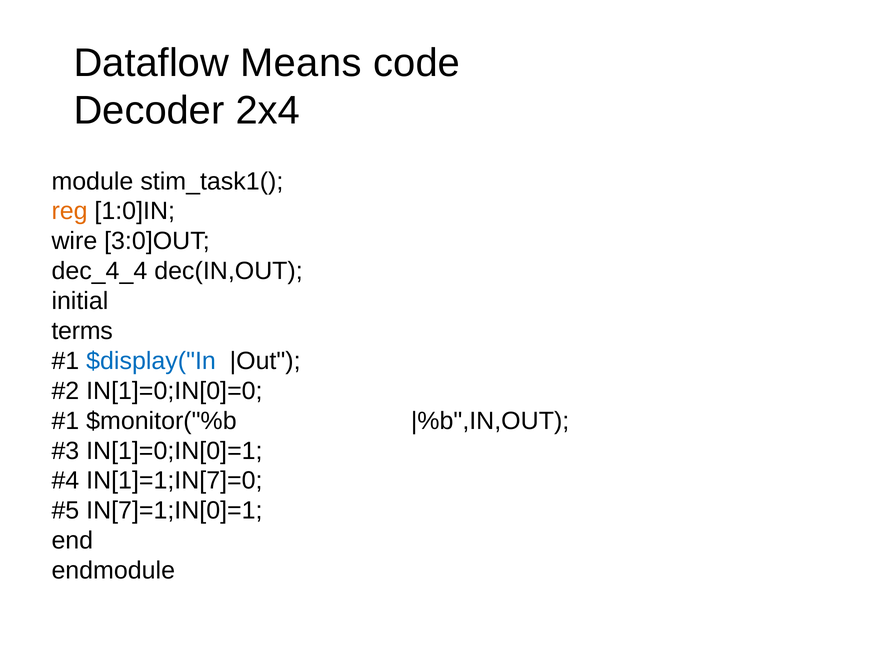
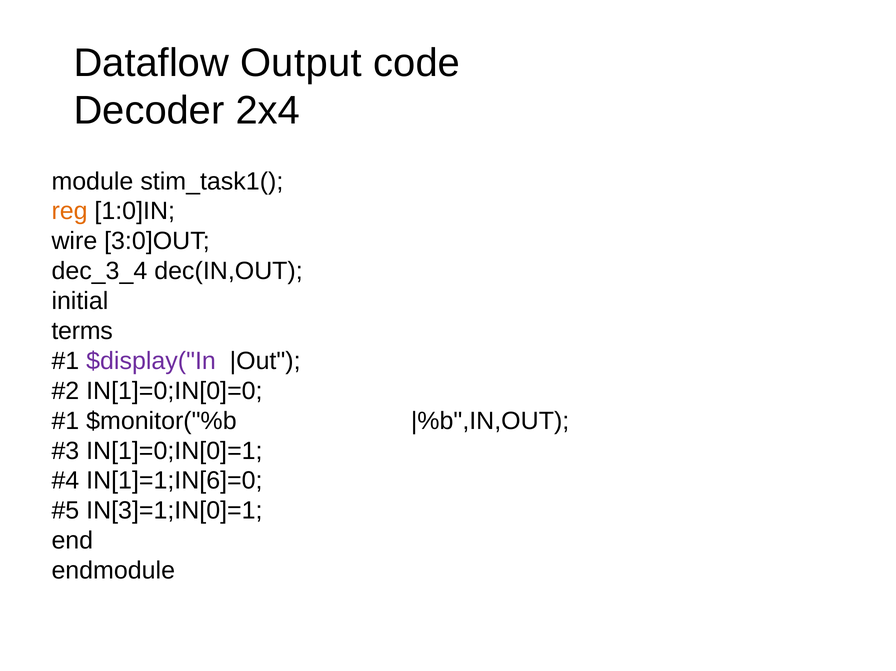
Means: Means -> Output (301, 63)
dec_4_4: dec_4_4 -> dec_3_4 (99, 271)
$display("In colour: blue -> purple (151, 361)
IN[1]=1;IN[7]=0: IN[1]=1;IN[7]=0 -> IN[1]=1;IN[6]=0 (174, 481)
IN[7]=1;IN[0]=1: IN[7]=1;IN[0]=1 -> IN[3]=1;IN[0]=1 (174, 511)
